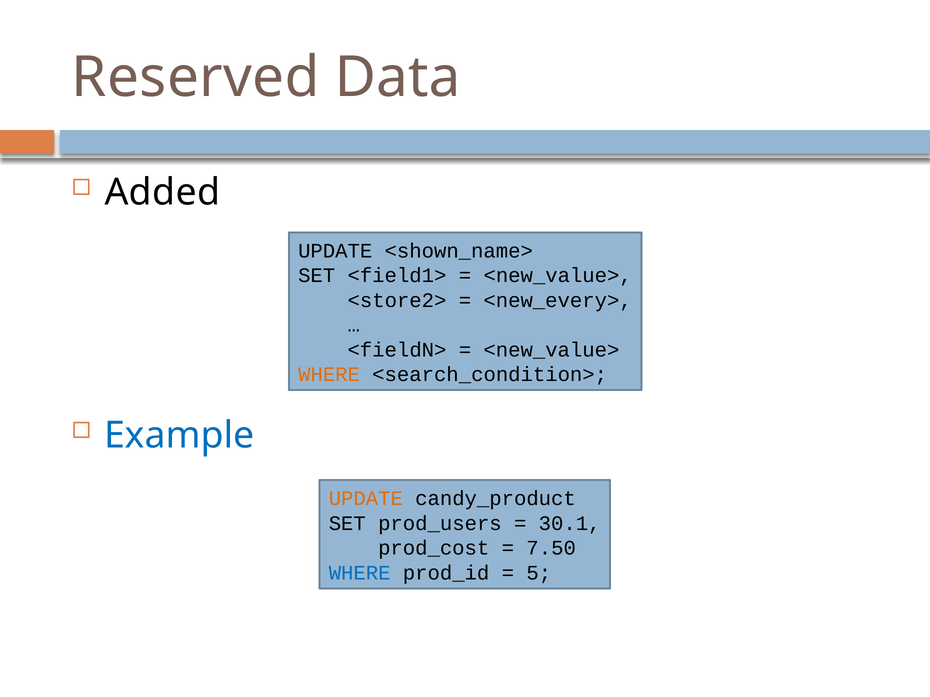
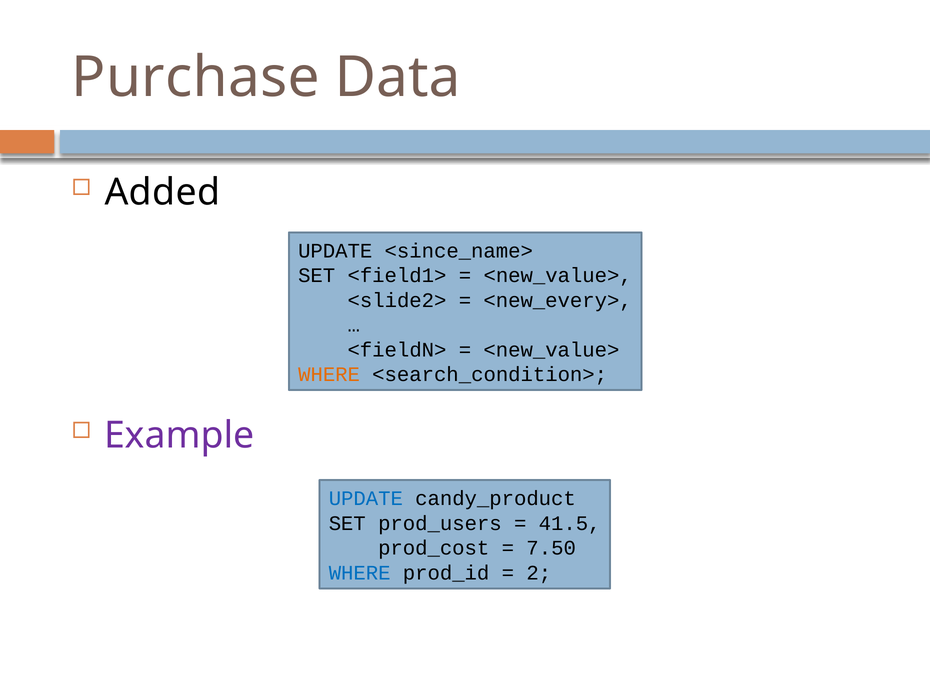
Reserved: Reserved -> Purchase (196, 78)
<shown_name>: <shown_name> -> <since_name> (459, 251)
<store2>: <store2> -> <slide2> (397, 300)
Example colour: blue -> purple (179, 436)
UPDATE colour: orange -> blue (366, 499)
30.1: 30.1 -> 41.5 (570, 524)
5: 5 -> 2 (539, 573)
